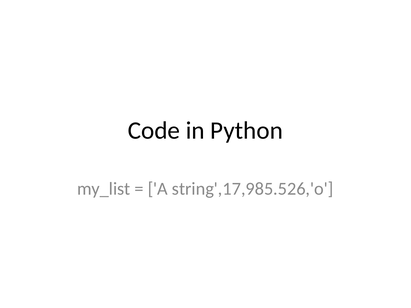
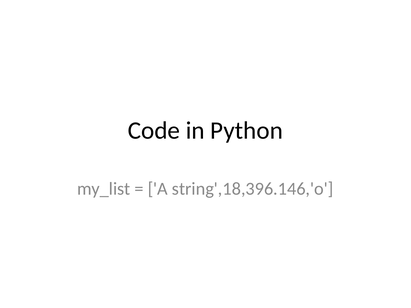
string',17,985.526,'o: string',17,985.526,'o -> string',18,396.146,'o (253, 189)
